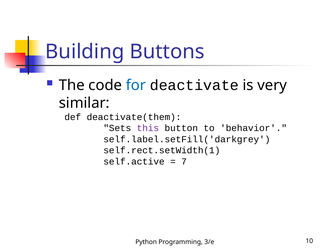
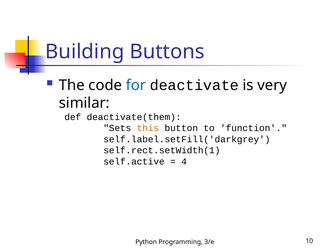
this colour: purple -> orange (148, 128)
behavior: behavior -> function (254, 128)
7: 7 -> 4 (184, 161)
